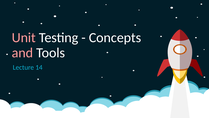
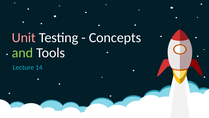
and colour: pink -> light green (22, 53)
